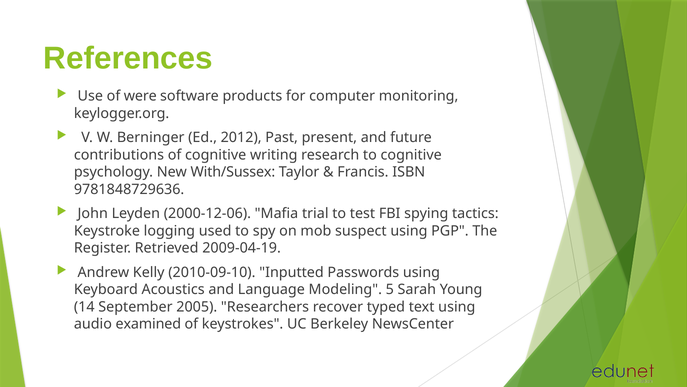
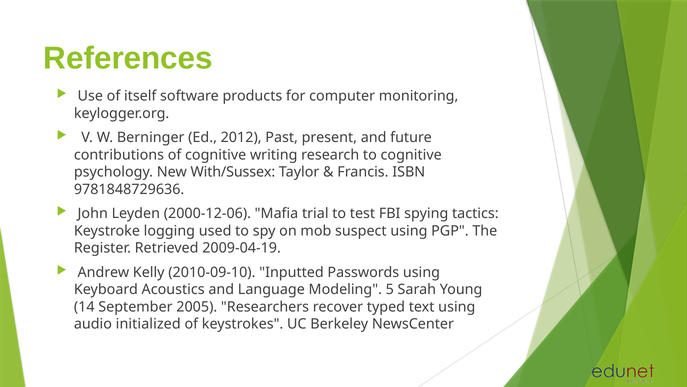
were: were -> itself (140, 96)
examined: examined -> initialized (148, 324)
